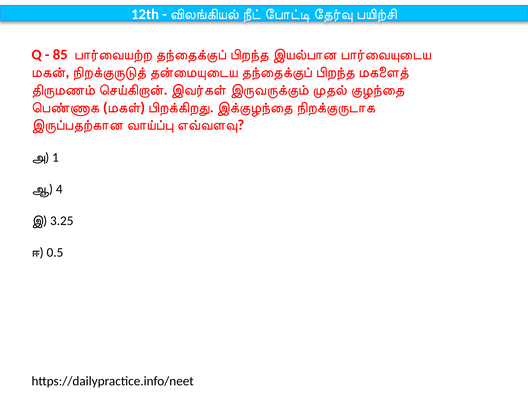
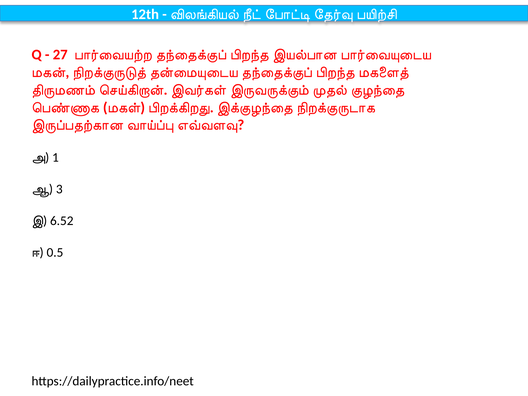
85: 85 -> 27 (60, 55)
4: 4 -> 3 (59, 189)
3.25: 3.25 -> 6.52 (62, 221)
